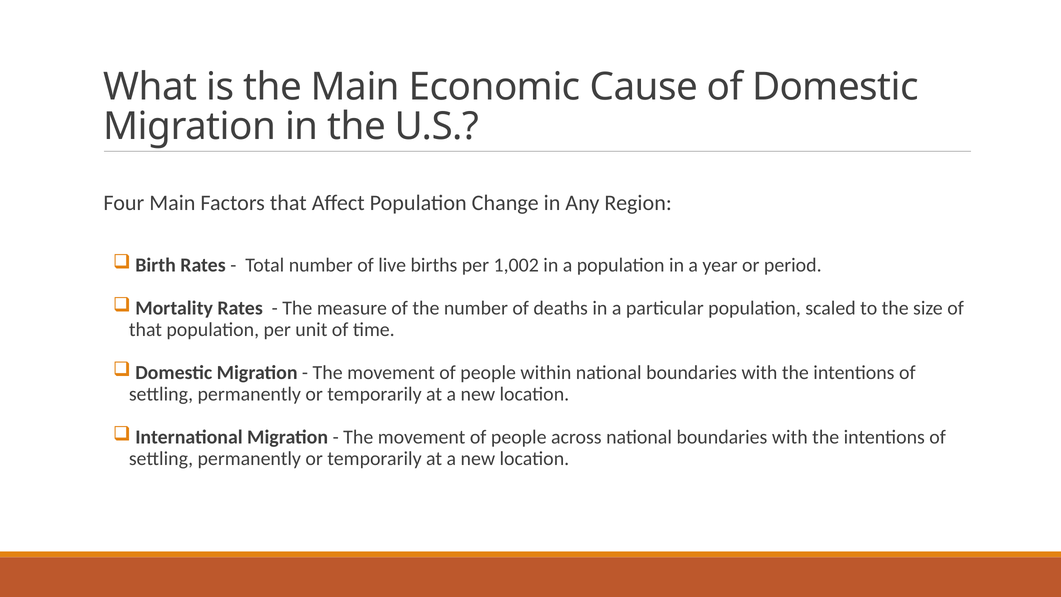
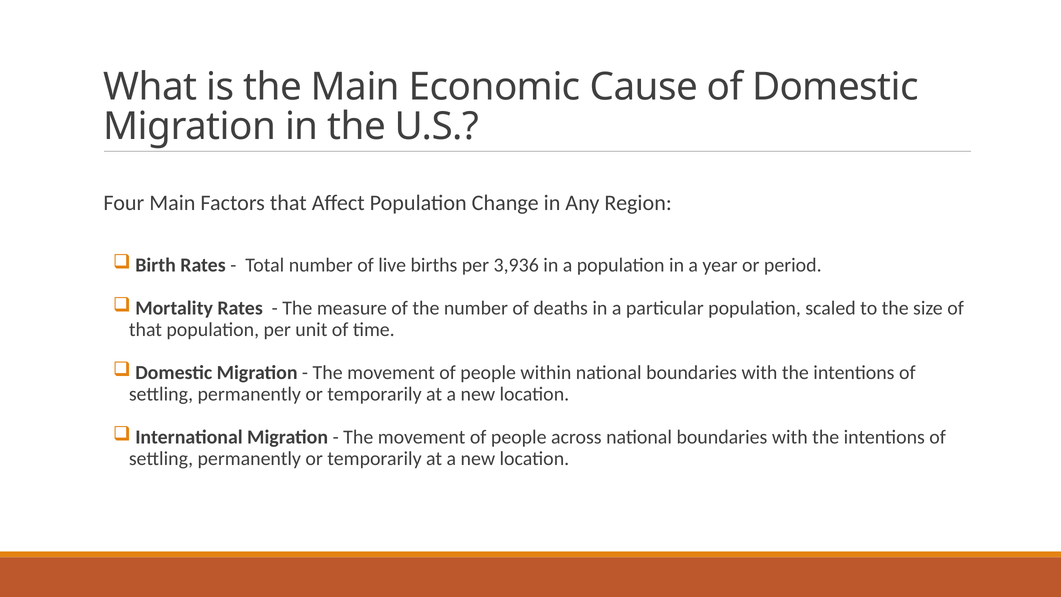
1,002: 1,002 -> 3,936 (516, 265)
